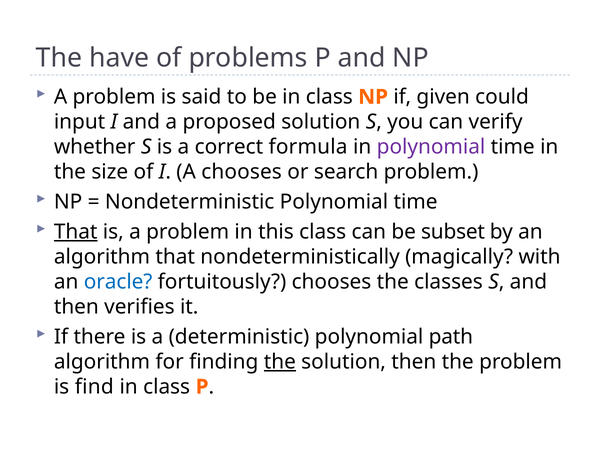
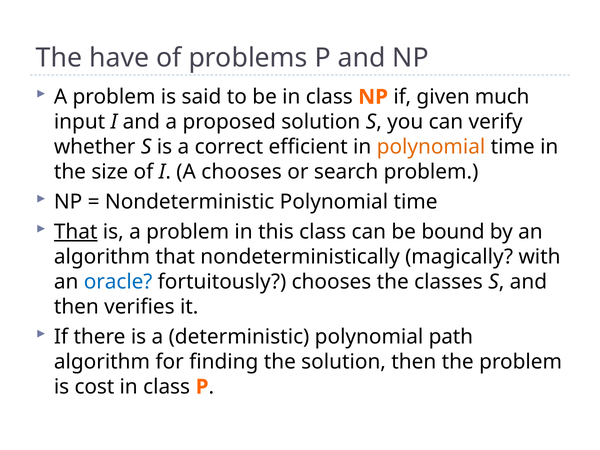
could: could -> much (502, 97)
formula: formula -> efficient (308, 147)
polynomial colour: purple -> orange (431, 147)
subset: subset -> bound (453, 232)
the underline: present -> none (280, 362)
find: find -> cost (94, 387)
